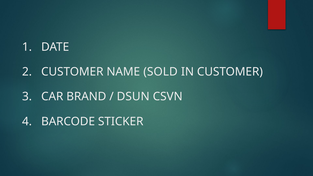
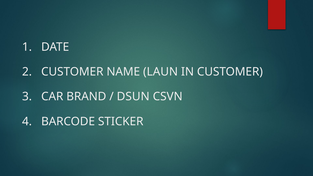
SOLD: SOLD -> LAUN (161, 72)
